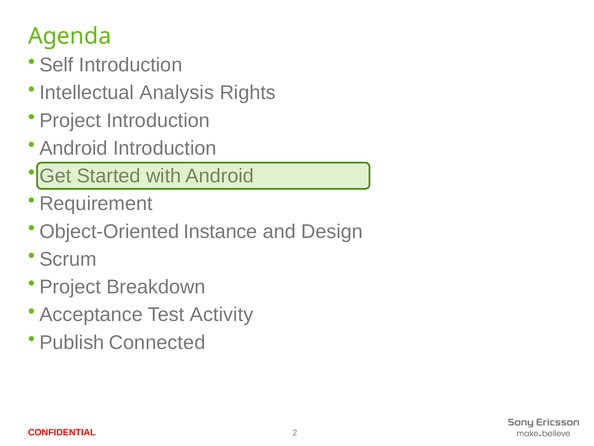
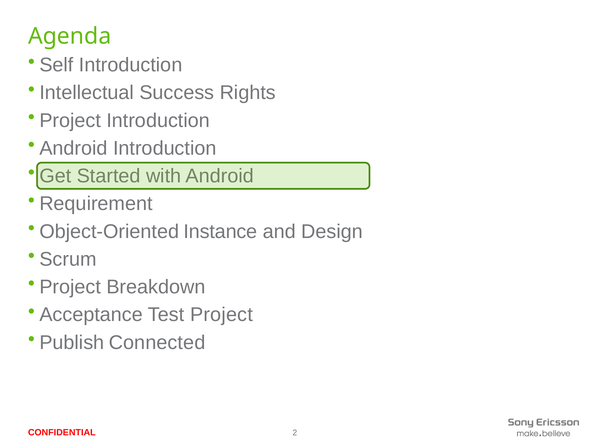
Analysis: Analysis -> Success (177, 93)
Test Activity: Activity -> Project (221, 314)
